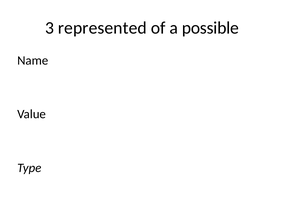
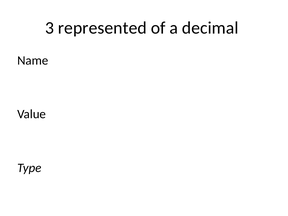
possible: possible -> decimal (210, 28)
